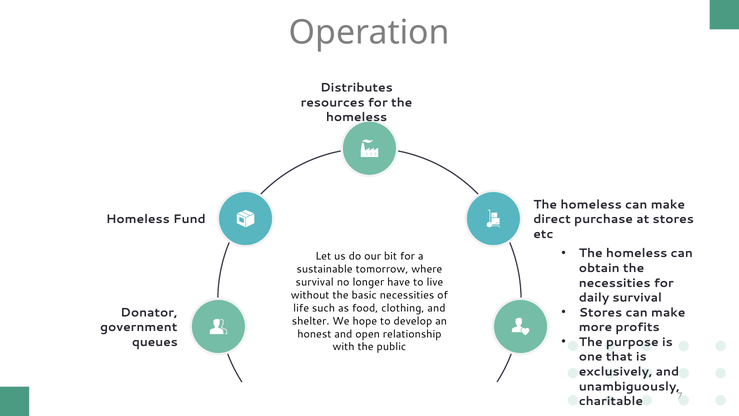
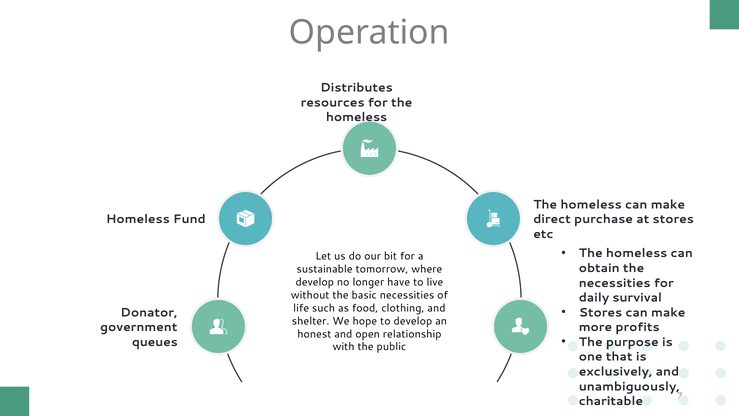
survival: survival -> develop (315, 282)
